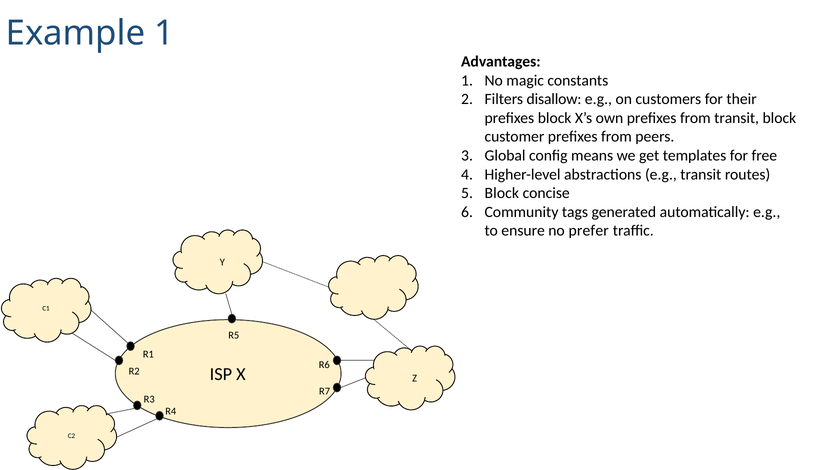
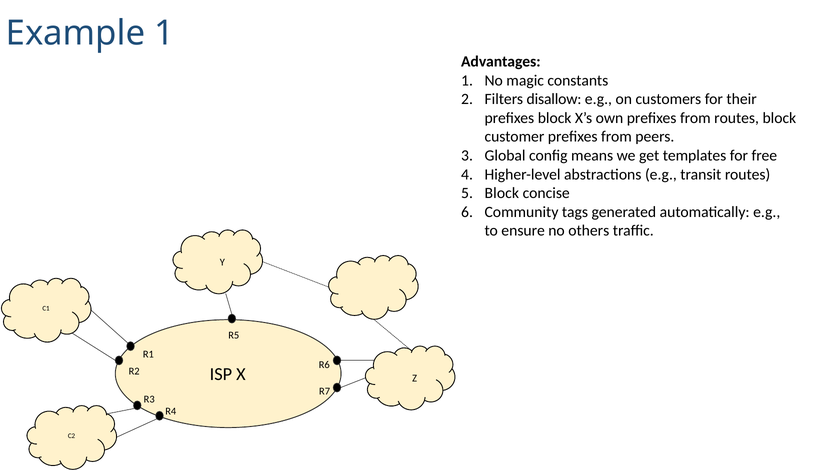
from transit: transit -> routes (737, 118)
prefer: prefer -> others (589, 231)
